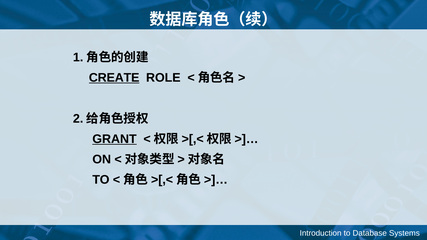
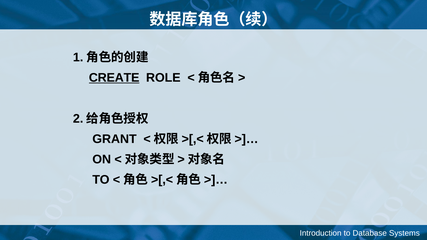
GRANT underline: present -> none (115, 139)
